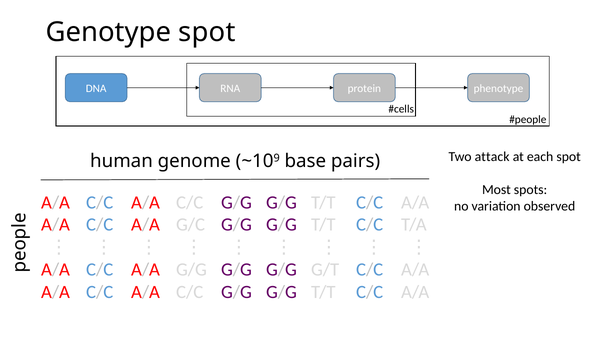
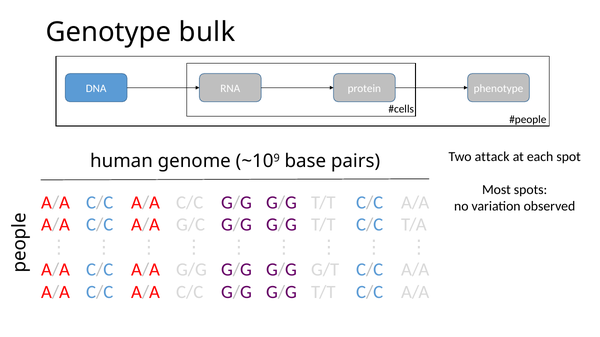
Genotype spot: spot -> bulk (207, 32)
